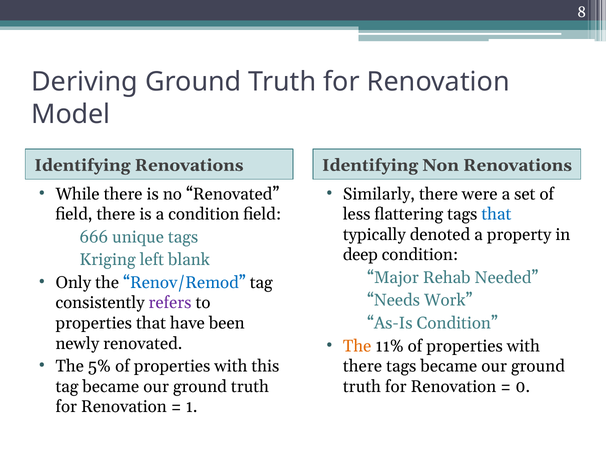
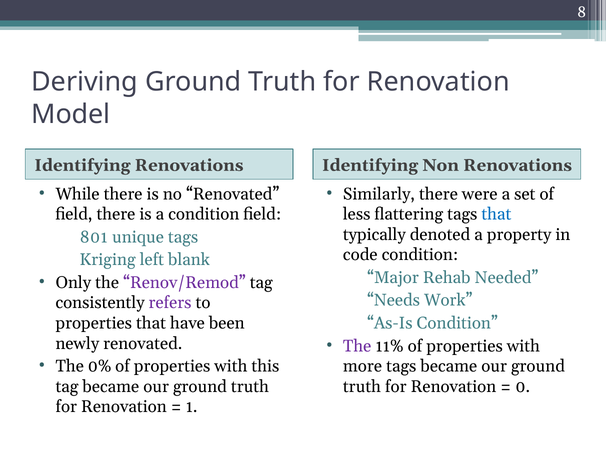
666: 666 -> 801 (94, 237)
deep: deep -> code (360, 255)
Renov/Remod colour: blue -> purple (184, 282)
The colour: orange -> purple (357, 346)
5%: 5% -> 0% (100, 366)
there: there -> more (363, 366)
